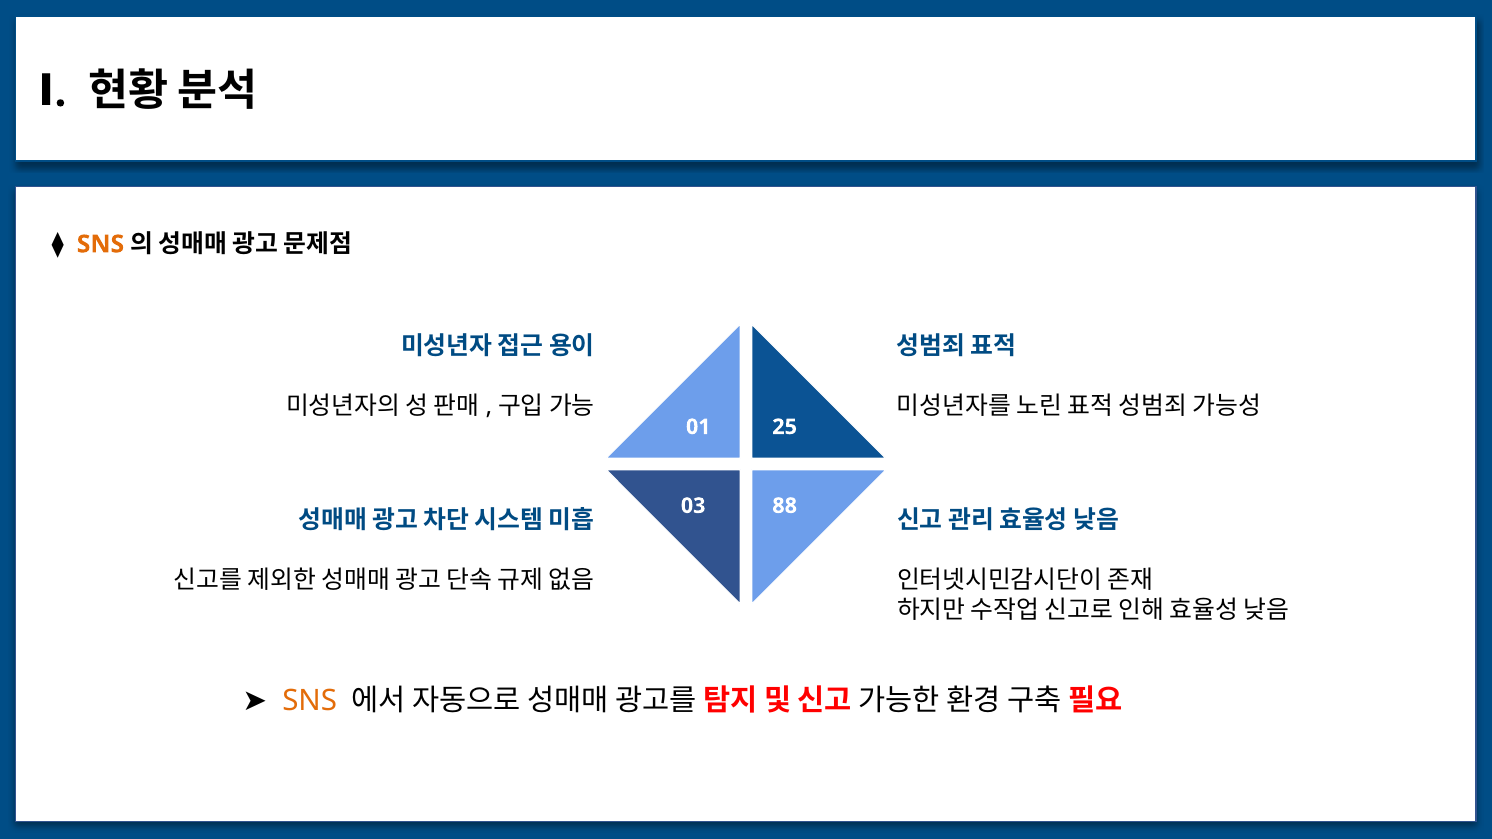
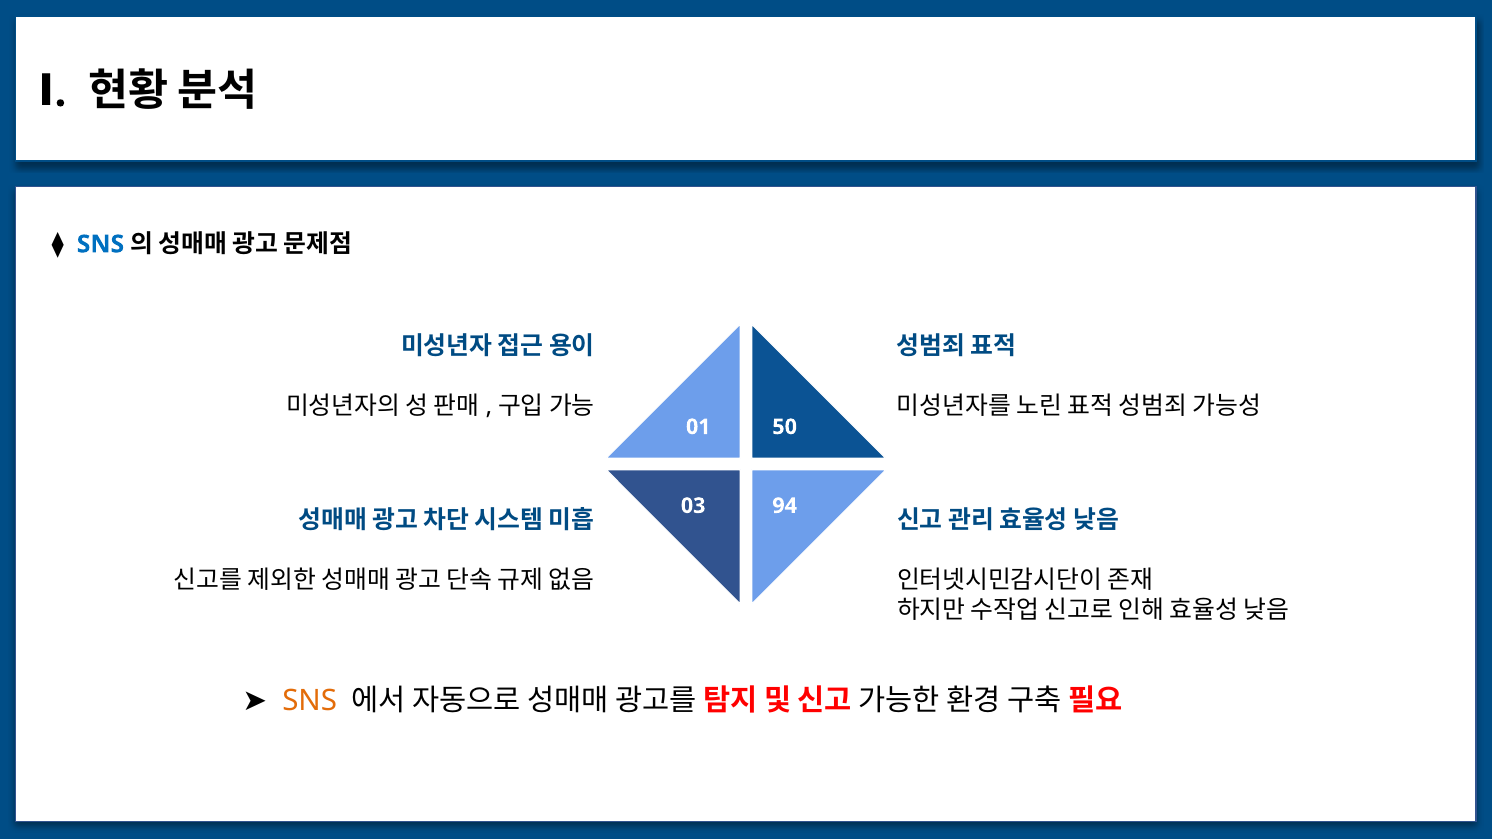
SNS colour: orange -> blue (100, 244)
25: 25 -> 50 (785, 427)
88: 88 -> 94 (785, 506)
